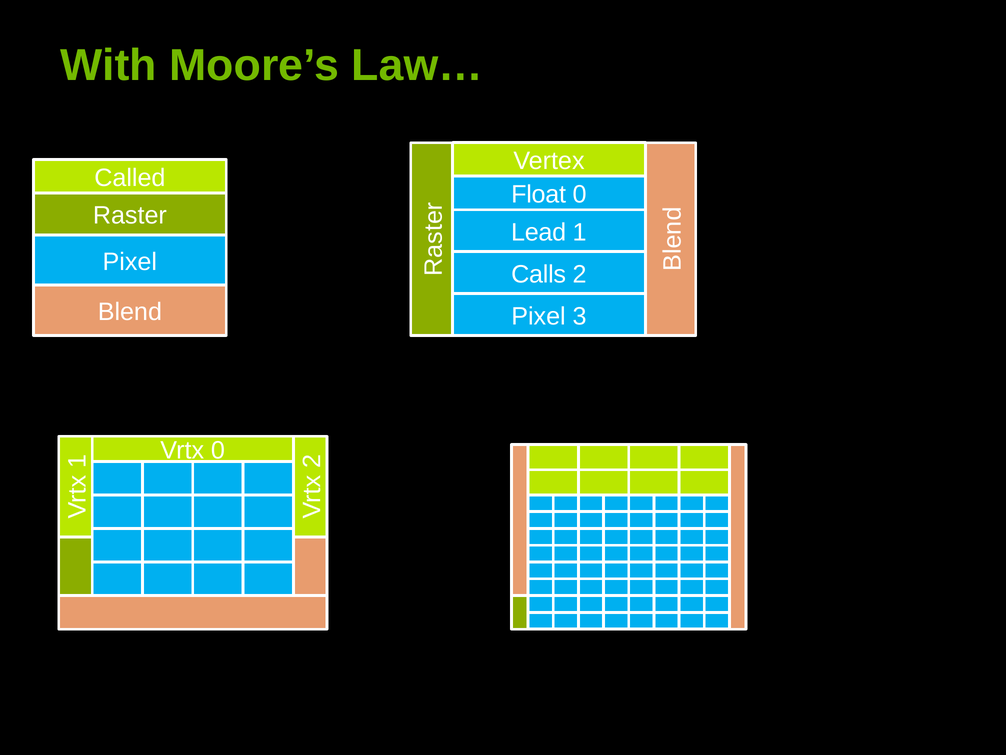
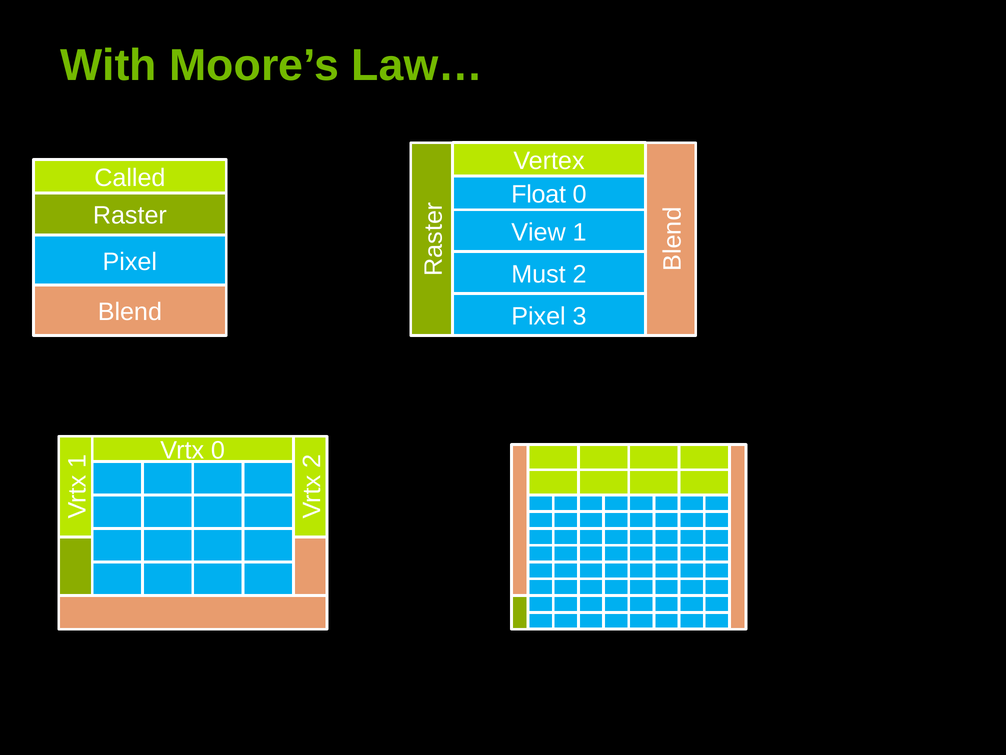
Lead: Lead -> View (539, 232)
Calls: Calls -> Must (539, 274)
